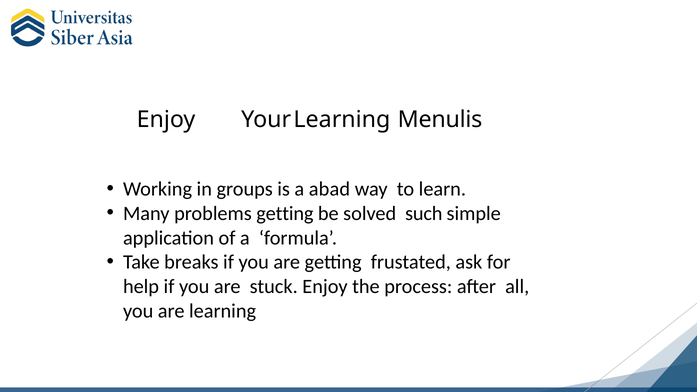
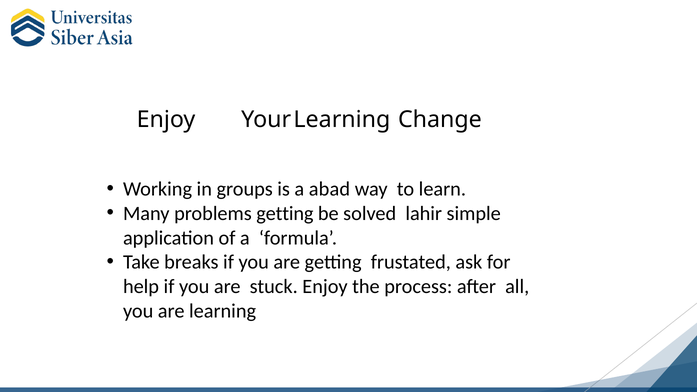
Menulis: Menulis -> Change (440, 120)
such: such -> lahir (424, 213)
